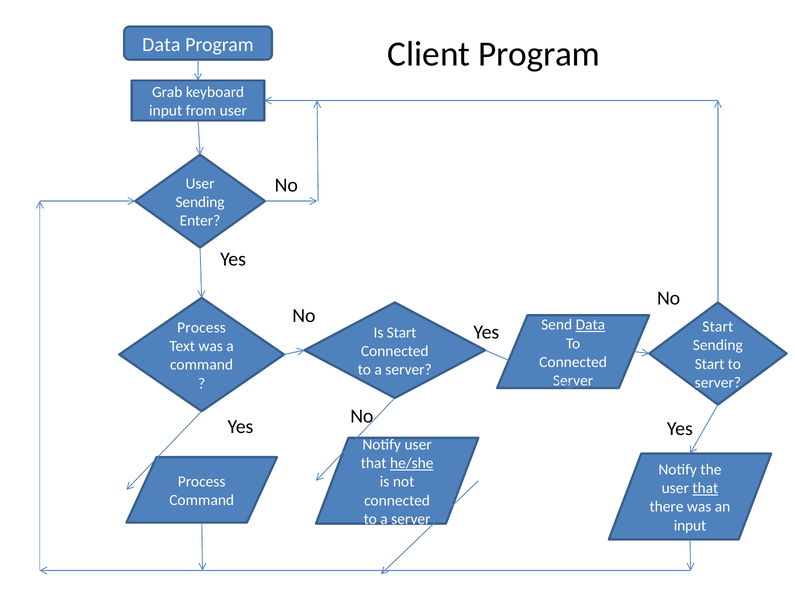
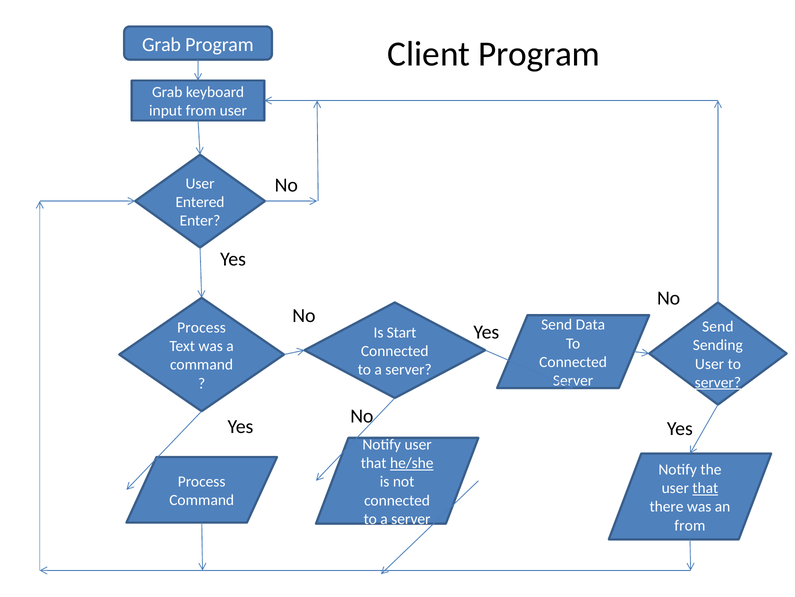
Data: Data -> Grab (161, 44)
Sending: Sending -> Entered (200, 202)
Data underline: present -> none (590, 324)
Start: Start -> Send (718, 326)
Start: Start -> User (710, 363)
server underline: none -> present (718, 382)
input: input -> from (690, 525)
